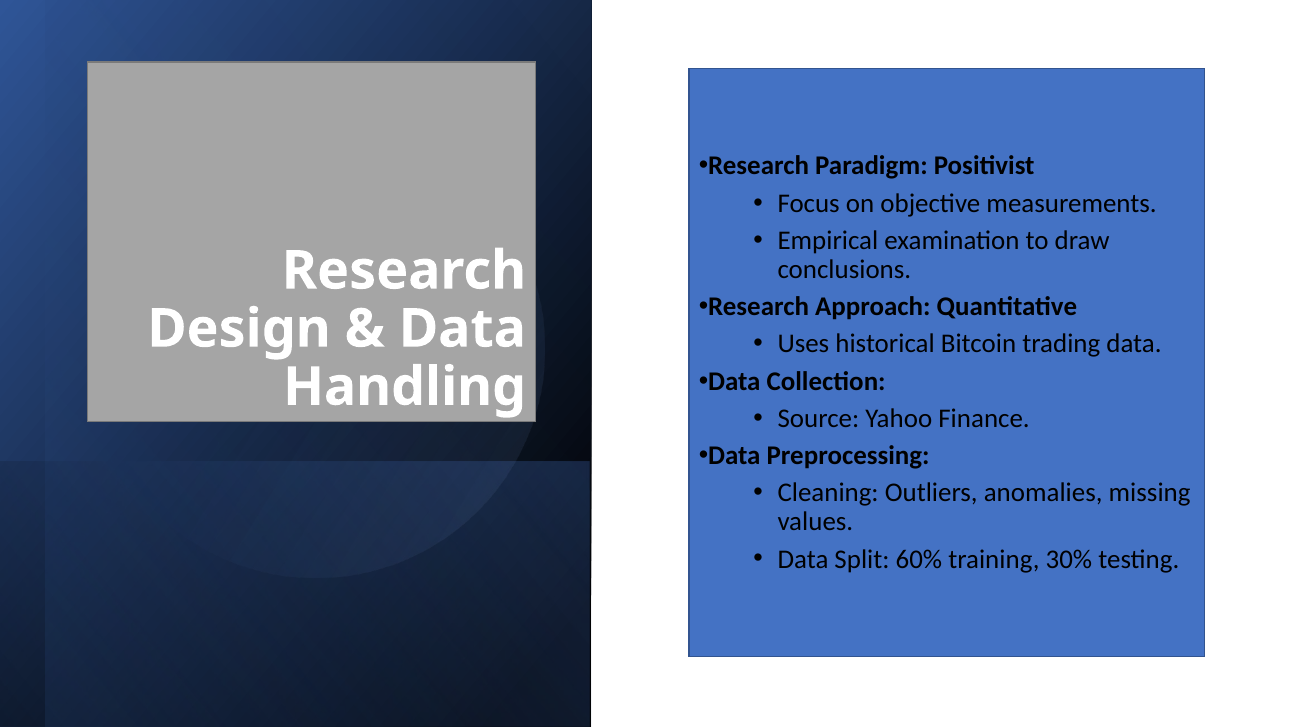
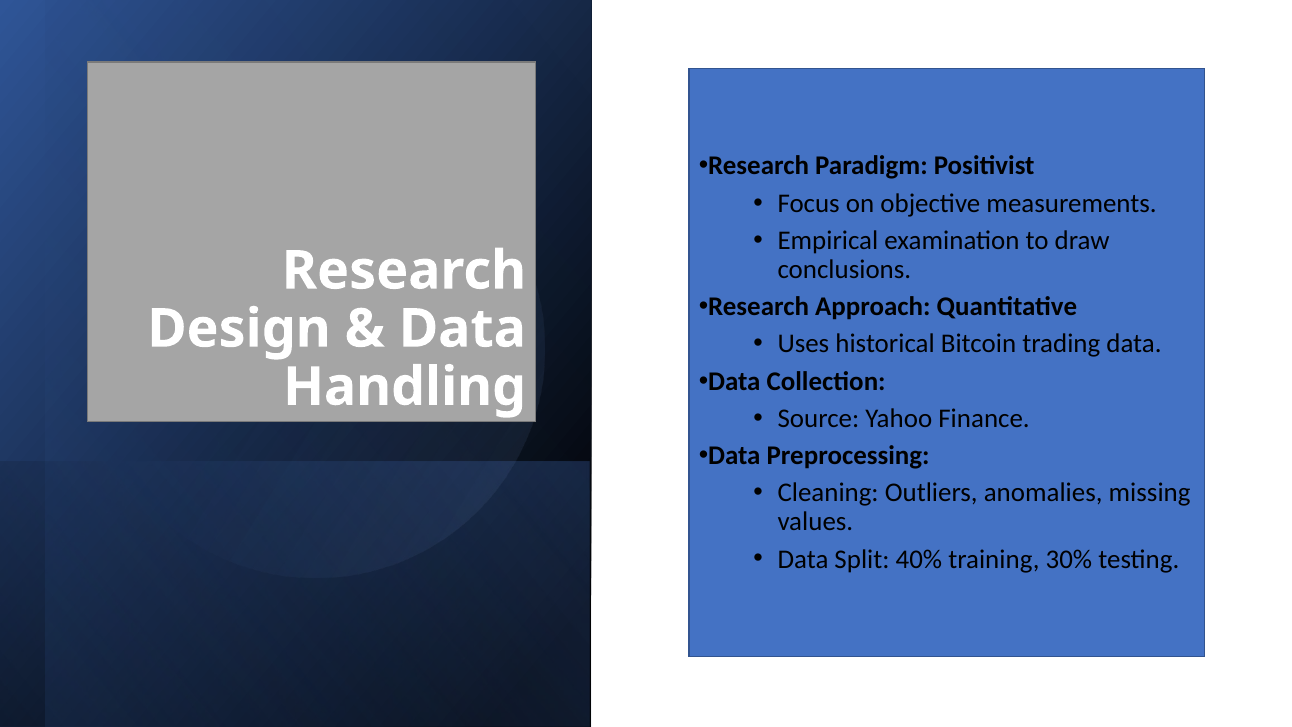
60%: 60% -> 40% (919, 559)
